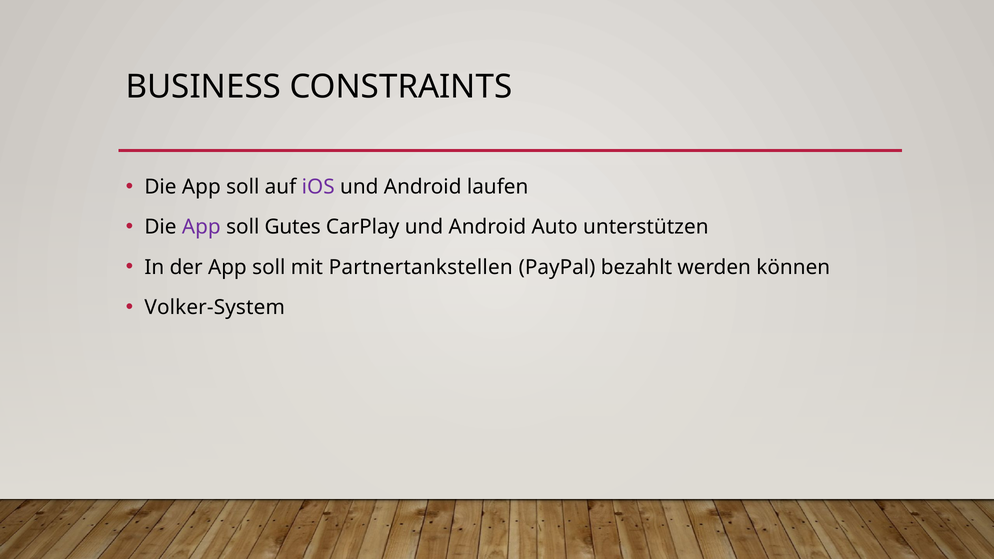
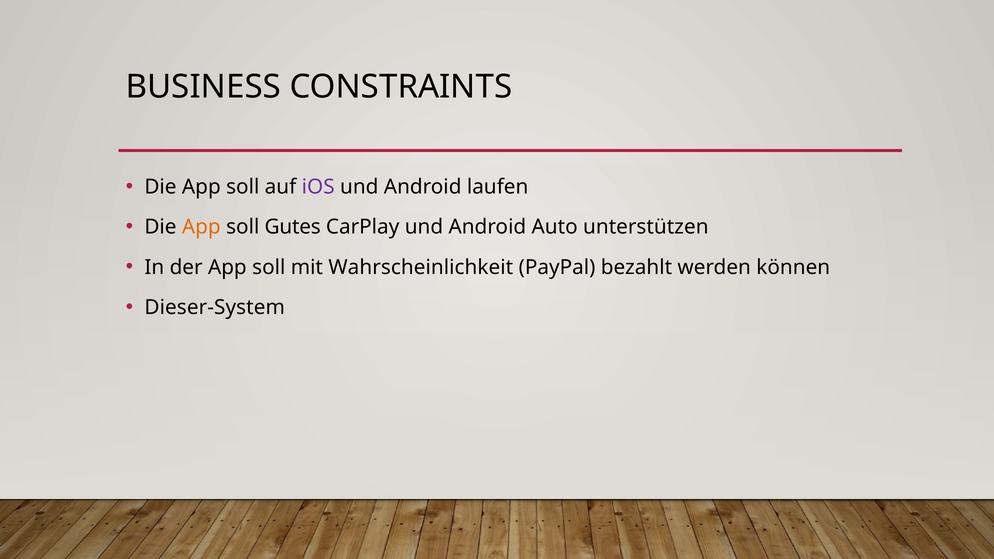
App colour: purple -> orange (201, 227)
Partnertankstellen: Partnertankstellen -> Wahrscheinlichkeit (421, 267)
Volker-System: Volker-System -> Dieser-System (215, 307)
